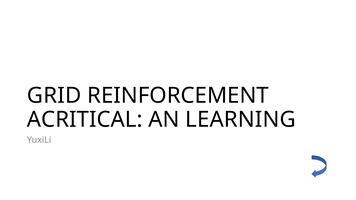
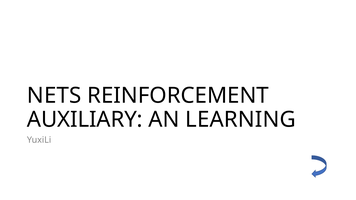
GRID: GRID -> NETS (54, 96)
ACRITICAL: ACRITICAL -> AUXILIARY (85, 120)
